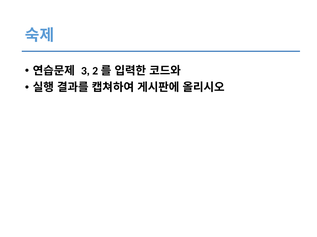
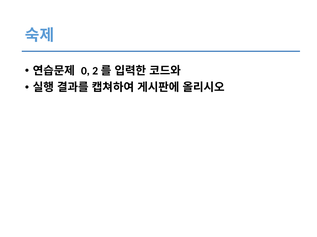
3: 3 -> 0 (85, 71)
